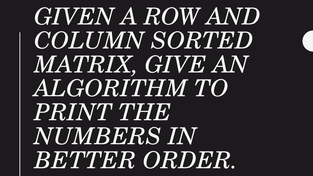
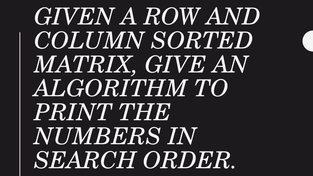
BETTER: BETTER -> SEARCH (85, 161)
